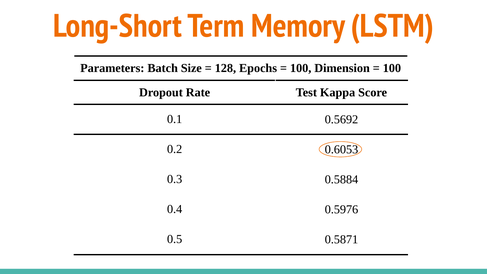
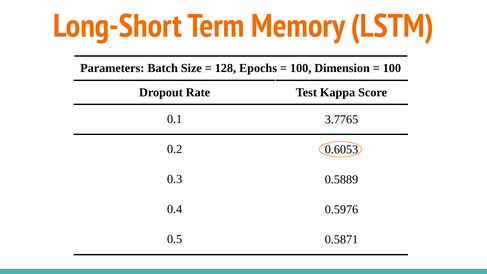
0.5692: 0.5692 -> 3.7765 (341, 120)
0.5884: 0.5884 -> 0.5889 (341, 180)
